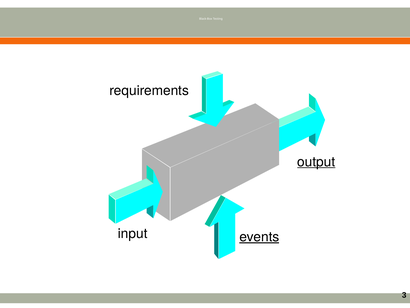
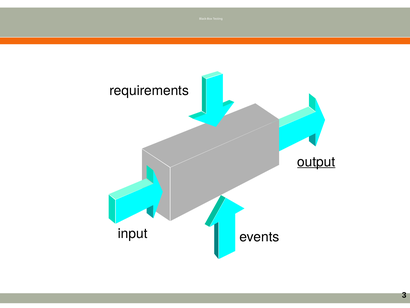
events underline: present -> none (259, 237)
